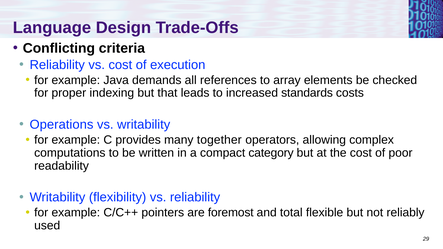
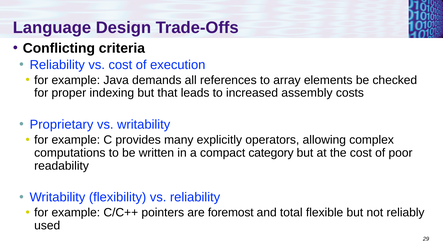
standards: standards -> assembly (307, 93)
Operations: Operations -> Proprietary (62, 125)
together: together -> explicitly (219, 140)
